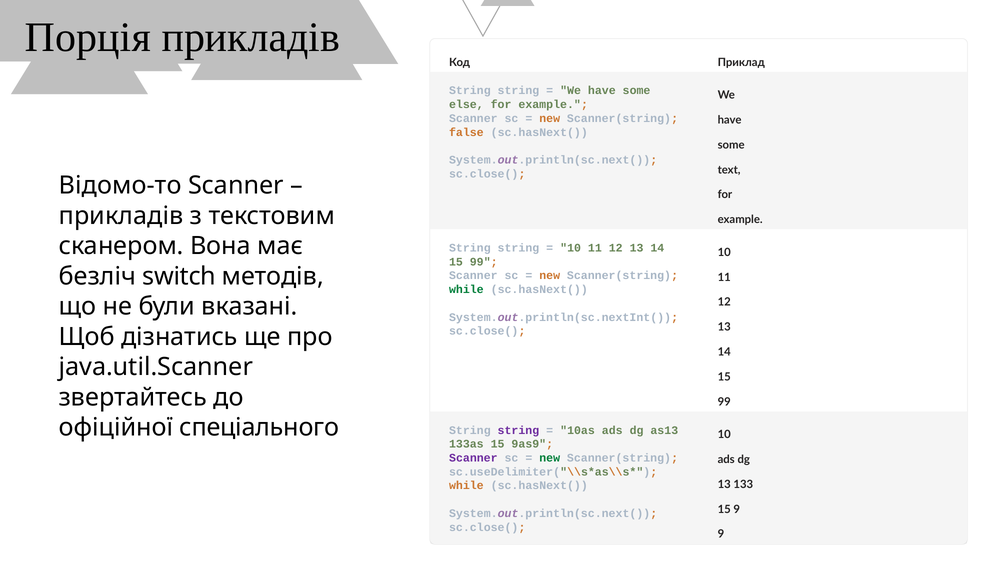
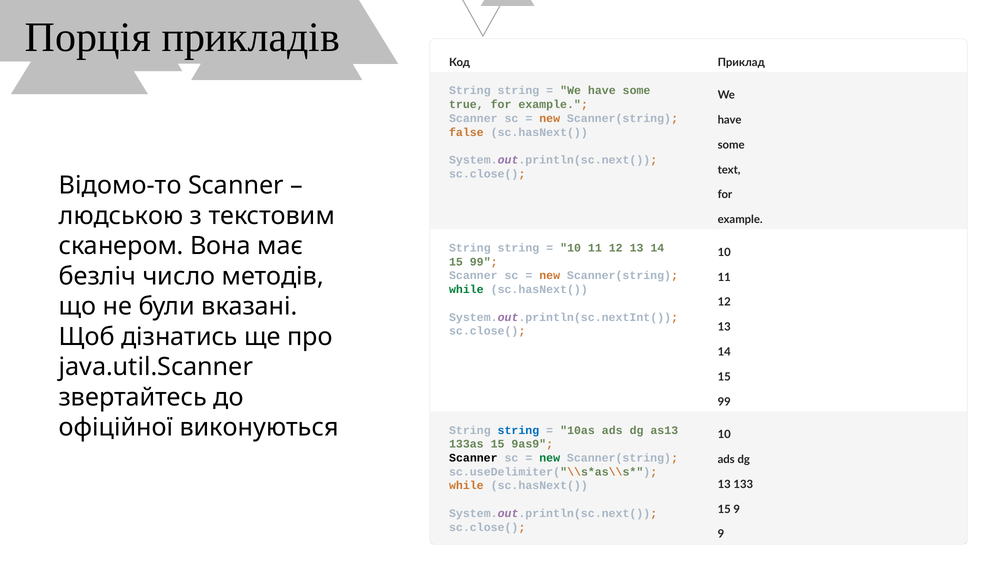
else: else -> true (466, 104)
прикладів: прикладів -> людською (121, 216)
switch: switch -> число (179, 276)
спеціального: спеціального -> виконуються (259, 427)
string colour: purple -> blue (518, 430)
Scanner colour: purple -> black (473, 457)
